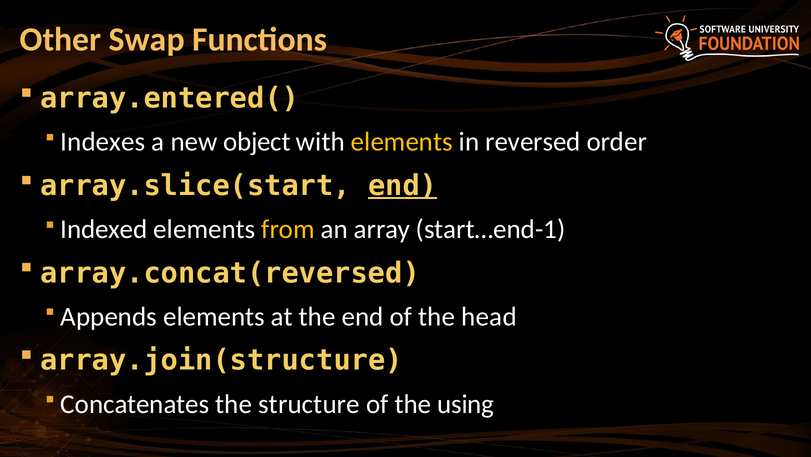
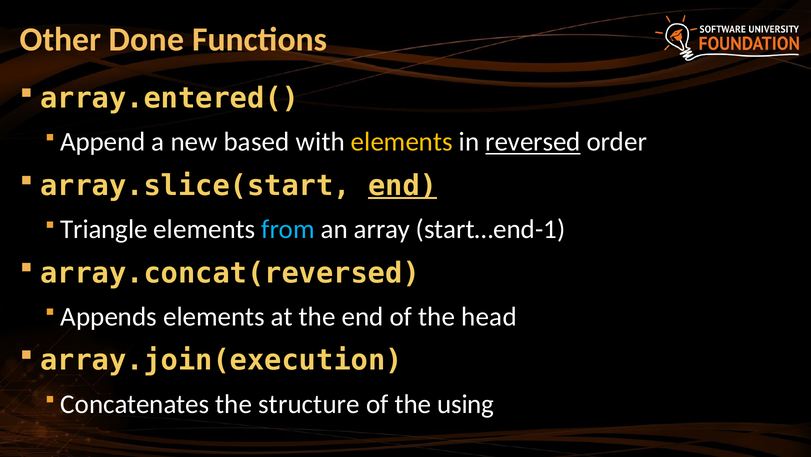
Swap: Swap -> Done (147, 39)
Indexes: Indexes -> Append (103, 142)
object: object -> based (257, 142)
reversed underline: none -> present (533, 142)
Indexed: Indexed -> Triangle (104, 229)
from colour: yellow -> light blue (288, 229)
array.join(structure: array.join(structure -> array.join(execution (221, 360)
